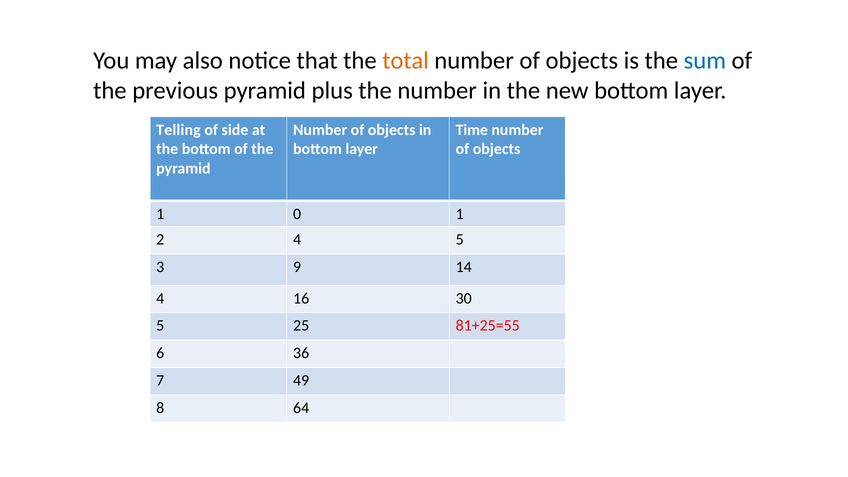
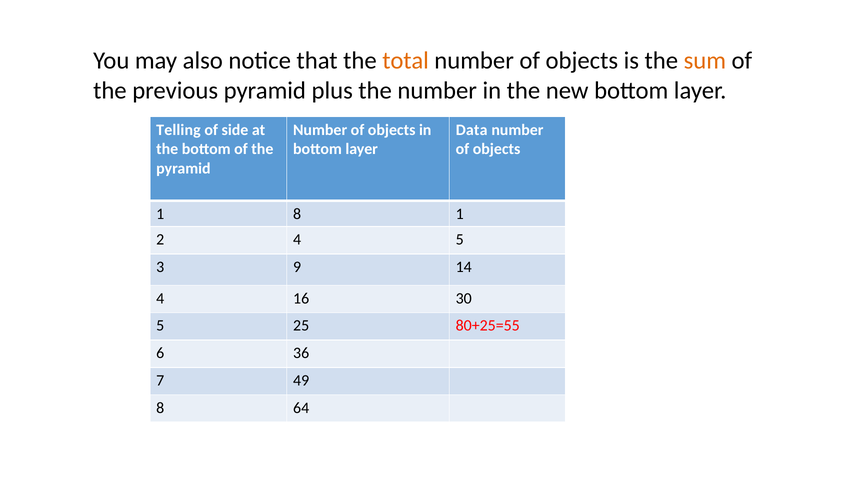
sum colour: blue -> orange (705, 61)
Time: Time -> Data (472, 130)
1 0: 0 -> 8 (297, 214)
81+25=55: 81+25=55 -> 80+25=55 (488, 326)
